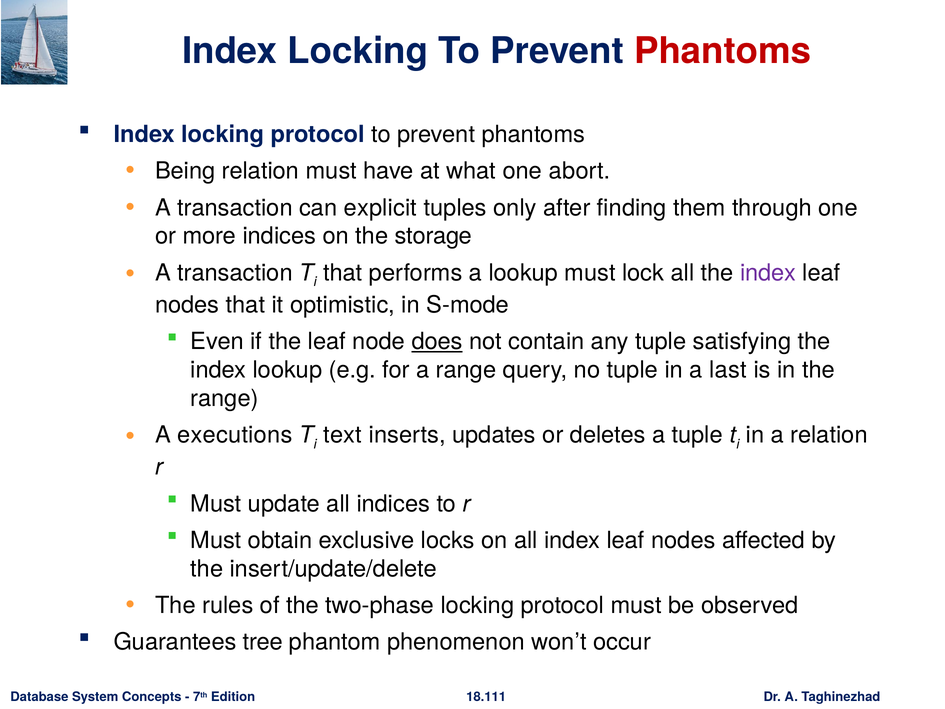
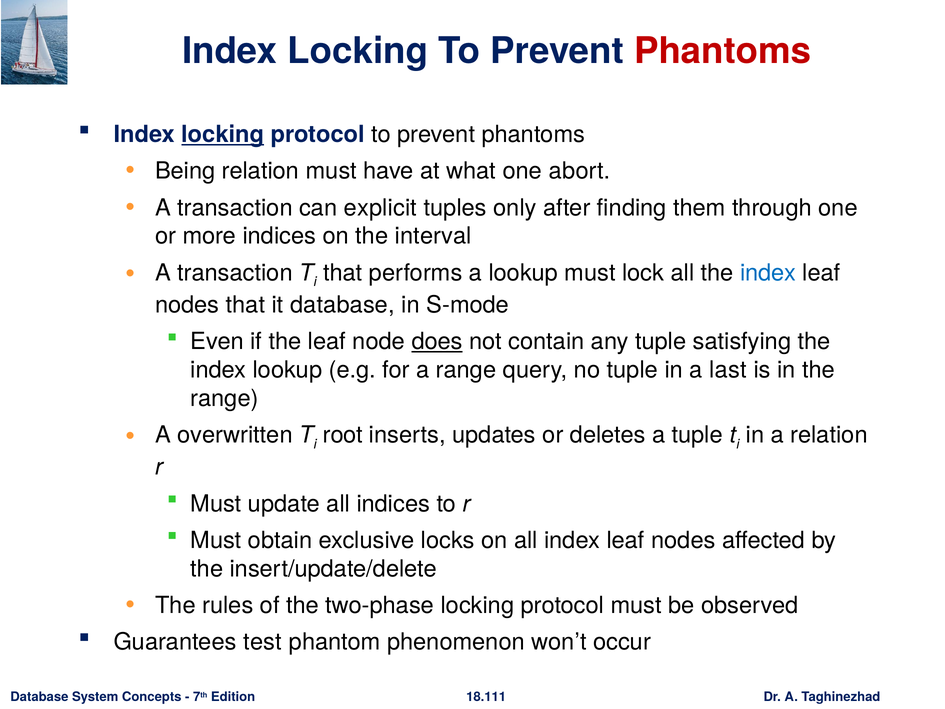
locking underline: none -> present (223, 134)
storage: storage -> interval (433, 236)
index colour: purple -> blue (768, 273)
it optimistic: optimistic -> database (342, 305)
executions: executions -> overwritten (235, 435)
text: text -> root (343, 435)
tree: tree -> test (263, 642)
